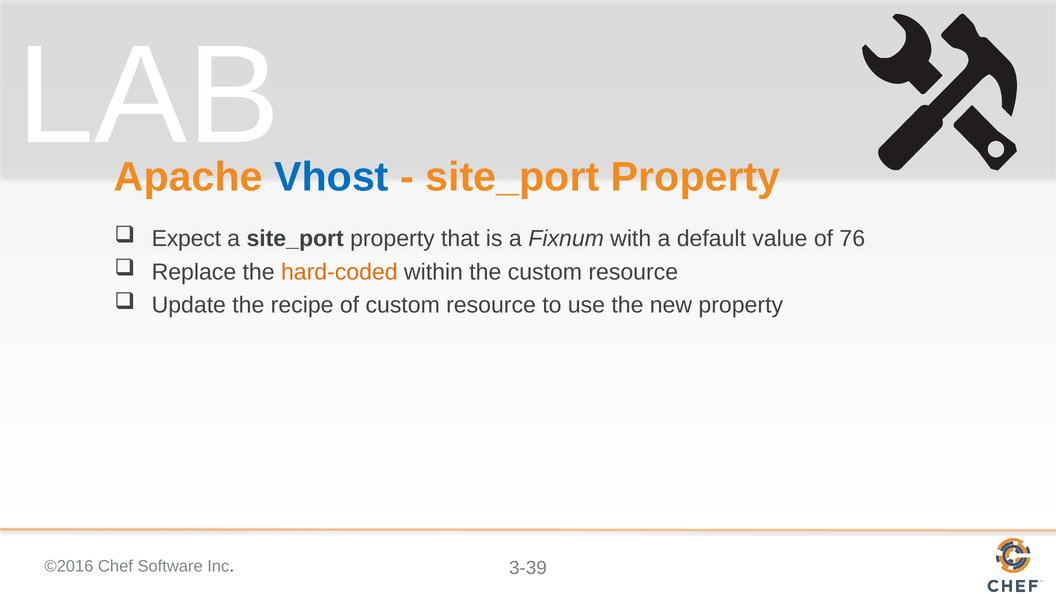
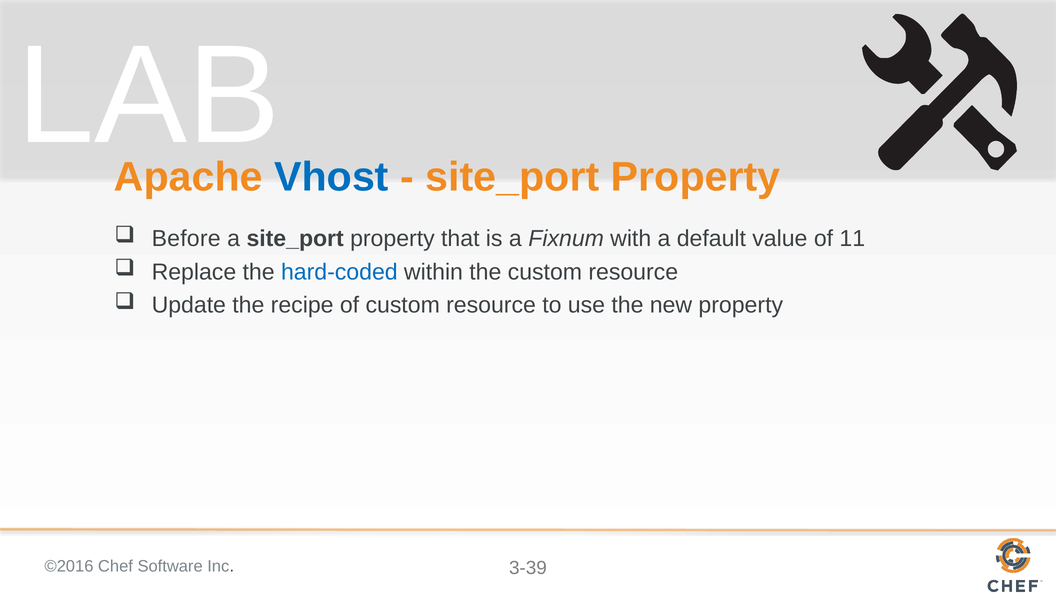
Expect: Expect -> Before (186, 239)
76: 76 -> 11 (852, 239)
hard-coded colour: orange -> blue (339, 272)
